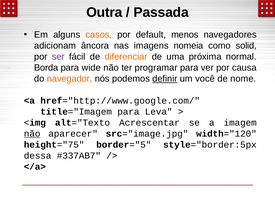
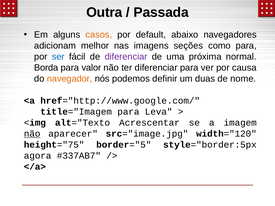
menos: menos -> abaixo (185, 35)
âncora: âncora -> melhor (95, 46)
nomeia: nomeia -> seções (188, 46)
como solid: solid -> para (246, 46)
ser colour: purple -> blue (58, 57)
diferenciar colour: orange -> purple (126, 57)
wide: wide -> valor (91, 68)
ter programar: programar -> diferenciar (156, 68)
definir underline: present -> none (165, 79)
você: você -> duas (205, 79)
dessa: dessa -> agora (38, 156)
